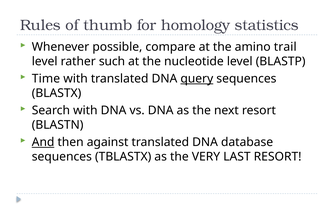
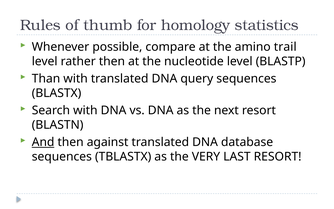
rather such: such -> then (112, 61)
Time: Time -> Than (46, 79)
query underline: present -> none (197, 79)
